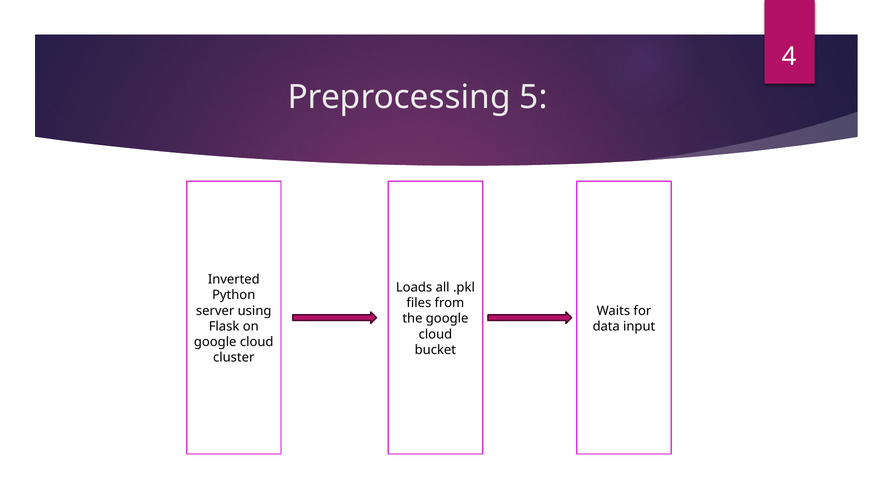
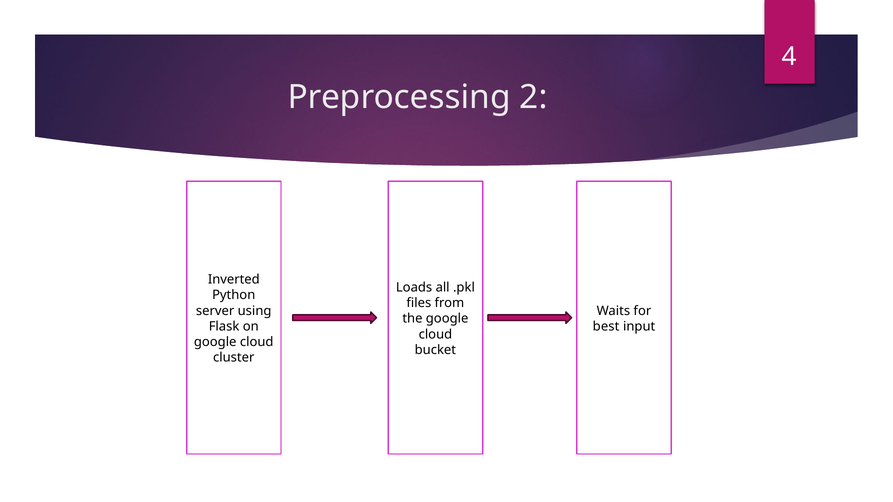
5: 5 -> 2 (534, 97)
data: data -> best (606, 327)
